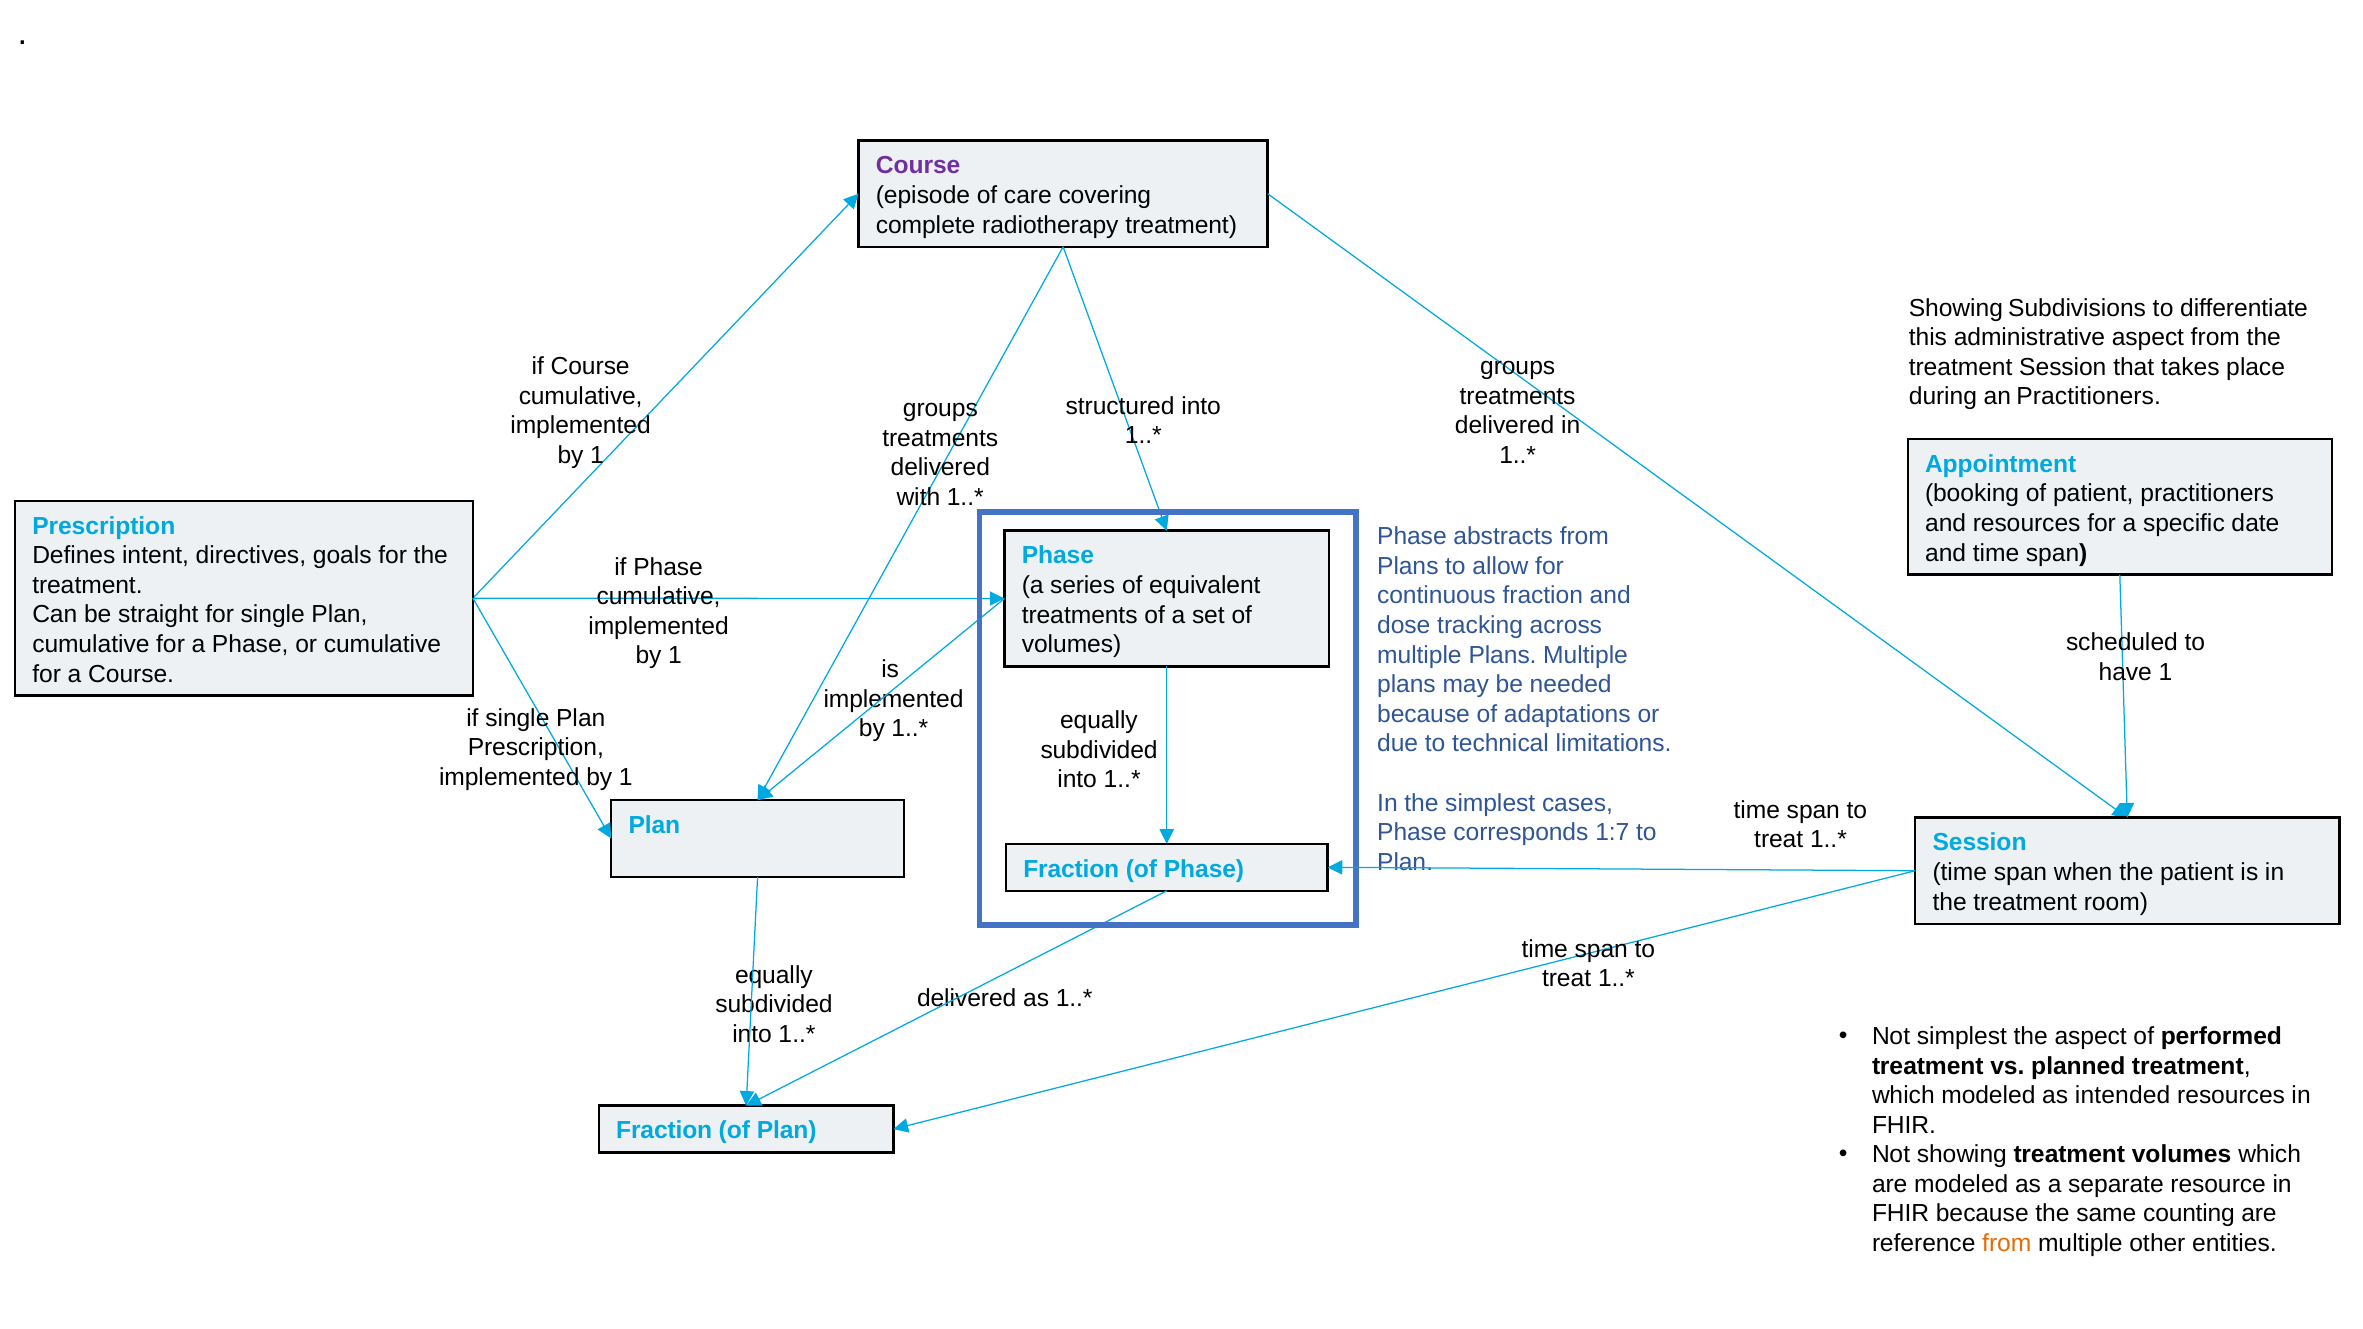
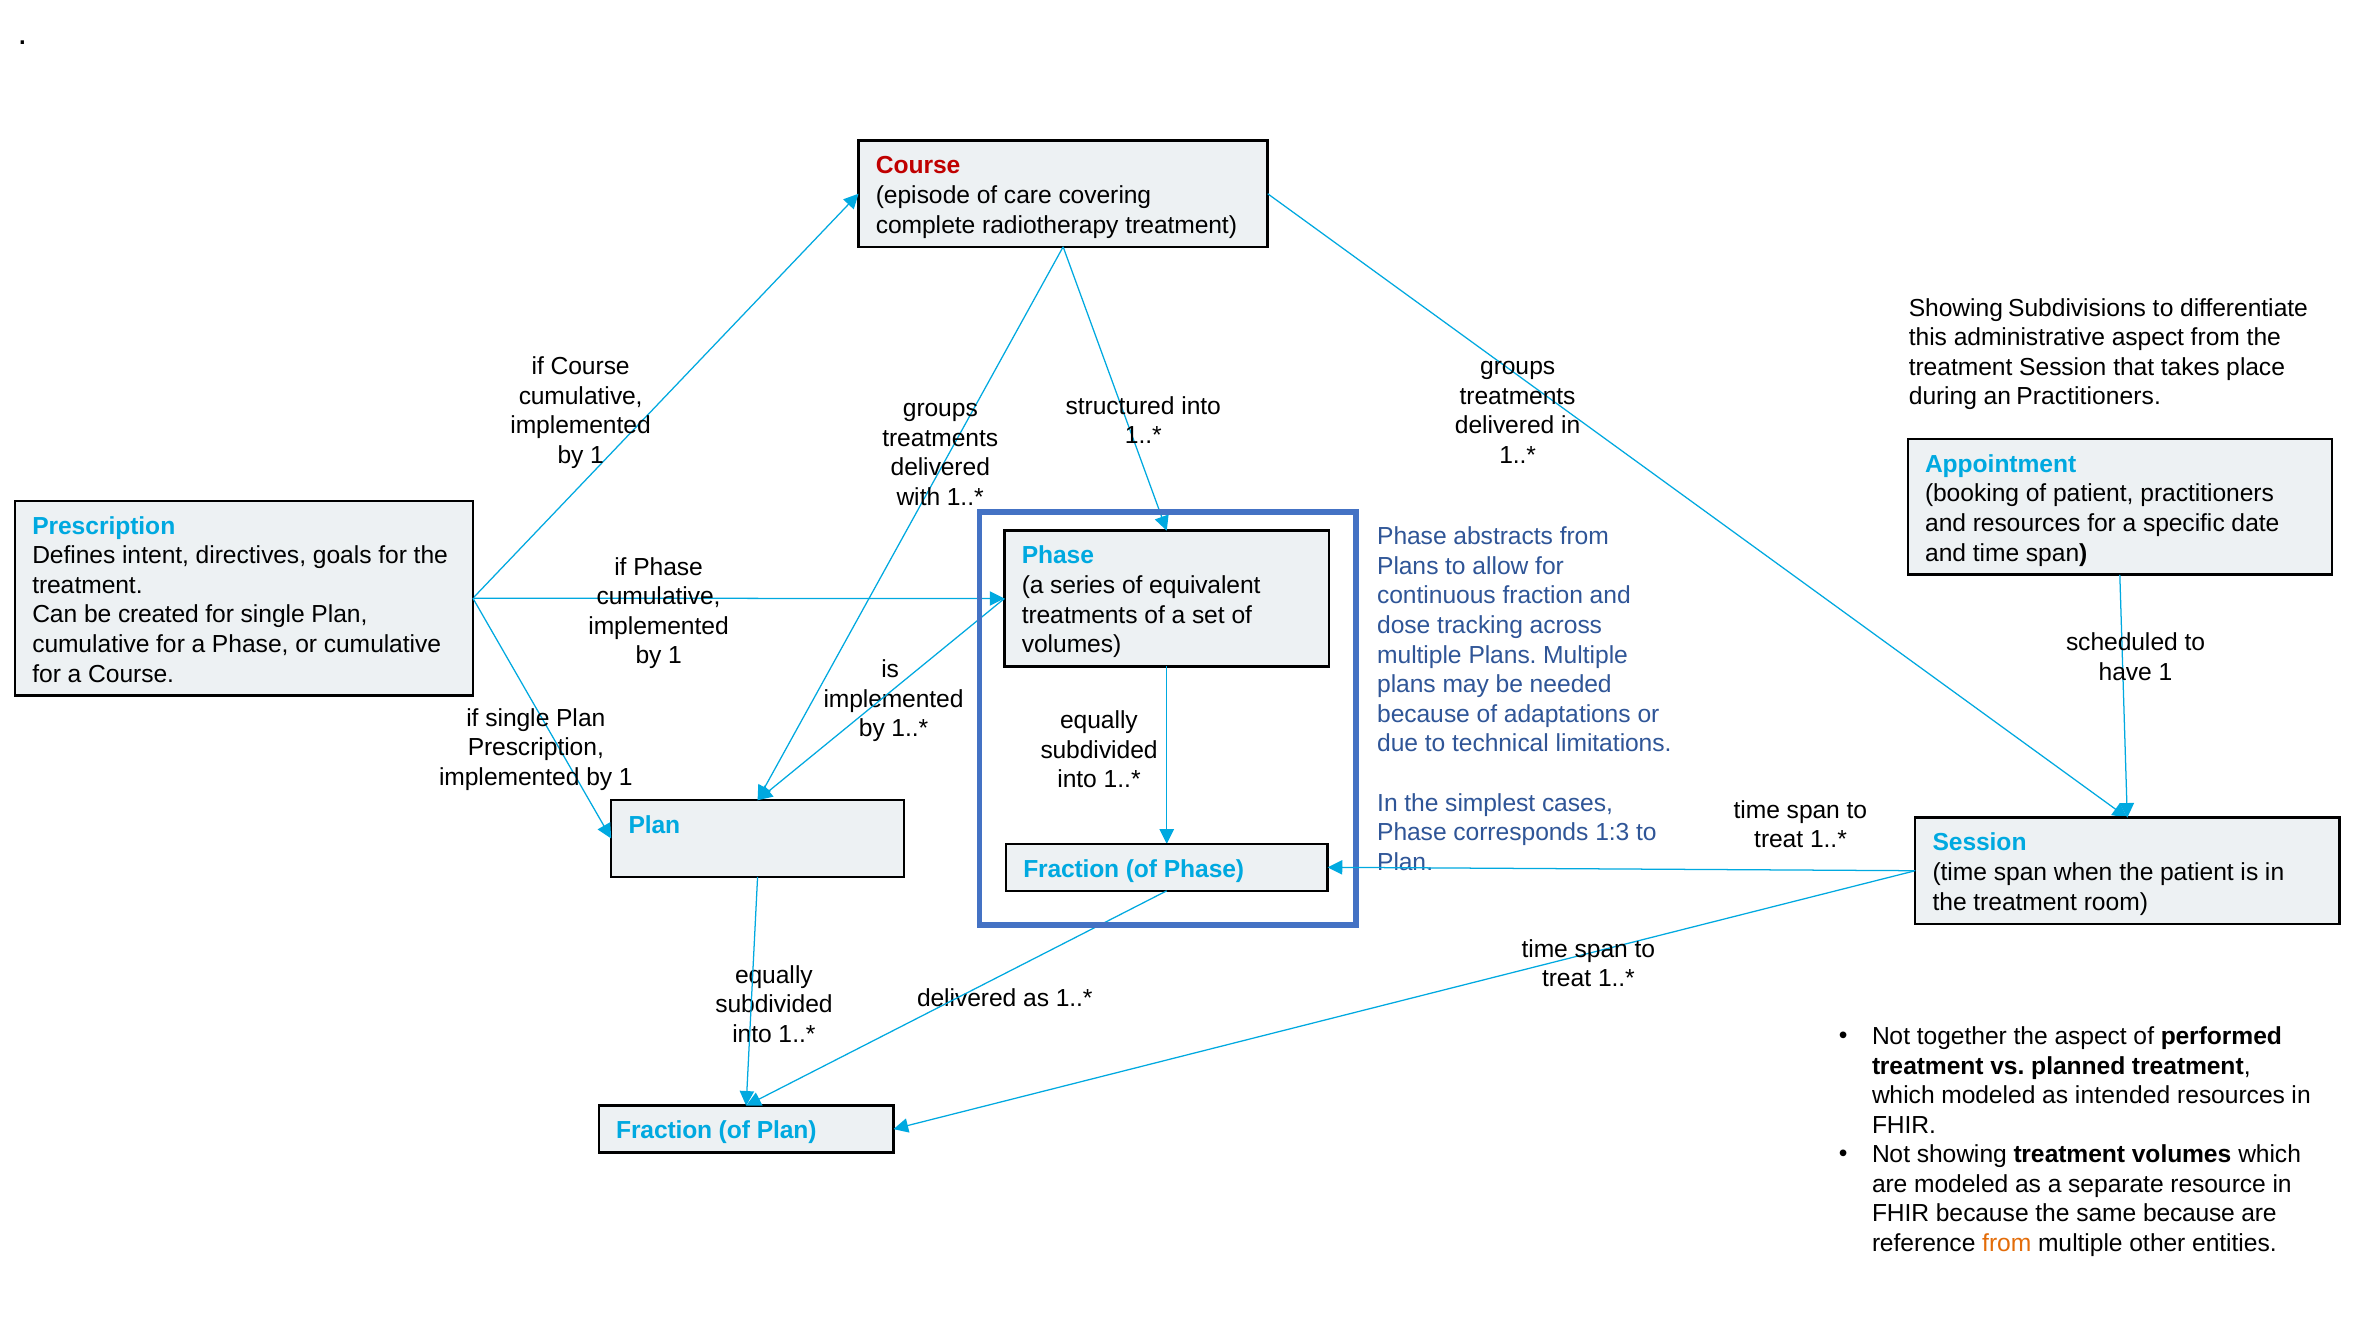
Course colour: purple -> red (918, 166)
straight: straight -> created (158, 615)
1:7: 1:7 -> 1:3 (1612, 833)
Not simplest: simplest -> together (1962, 1036)
same counting: counting -> because (2189, 1214)
